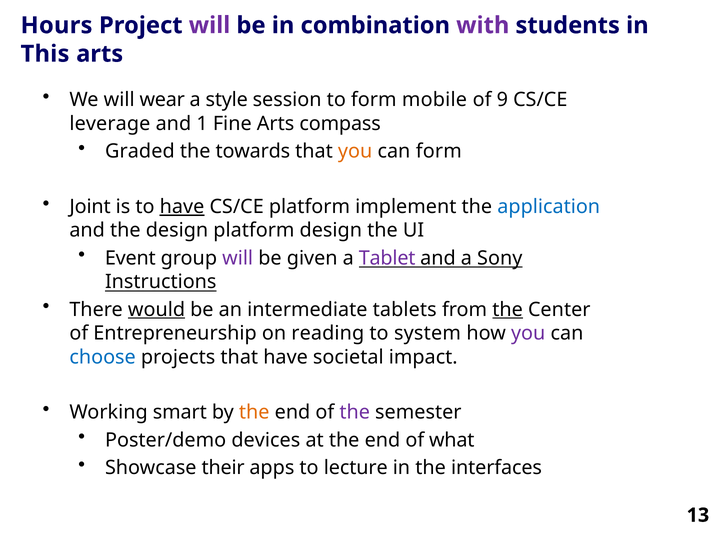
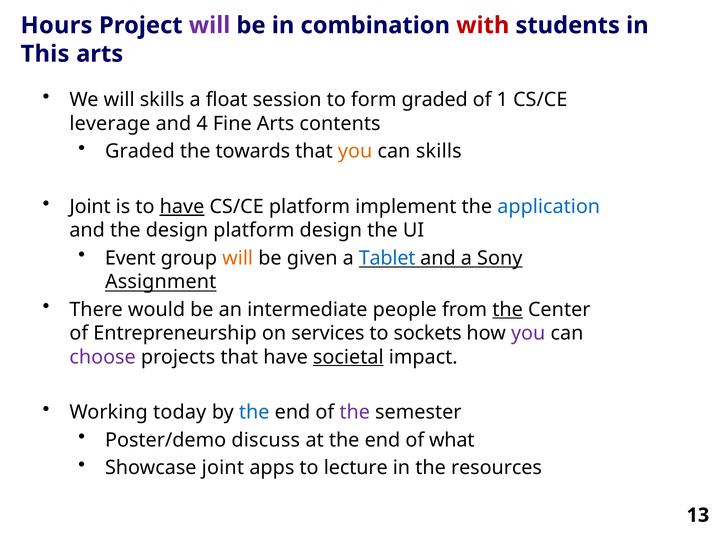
with colour: purple -> red (483, 25)
will wear: wear -> skills (162, 100)
style: style -> float (227, 100)
form mobile: mobile -> graded (435, 100)
9: 9 -> 1 (502, 100)
1: 1 -> 4 (202, 124)
compass: compass -> contents (340, 124)
can form: form -> skills (439, 151)
will colour: purple -> orange (238, 258)
Tablet colour: purple -> blue (387, 258)
Instructions: Instructions -> Assignment (161, 282)
would underline: present -> none (156, 310)
tablets: tablets -> people (405, 310)
reading: reading -> services (328, 333)
system: system -> sockets (428, 333)
choose colour: blue -> purple (103, 357)
societal underline: none -> present (348, 357)
smart: smart -> today (180, 412)
the colour: orange -> blue (254, 412)
devices: devices -> discuss (266, 440)
Showcase their: their -> joint (223, 468)
interfaces: interfaces -> resources (496, 468)
